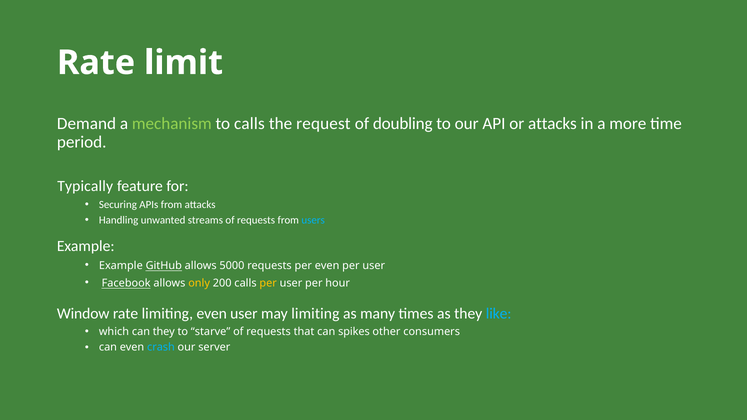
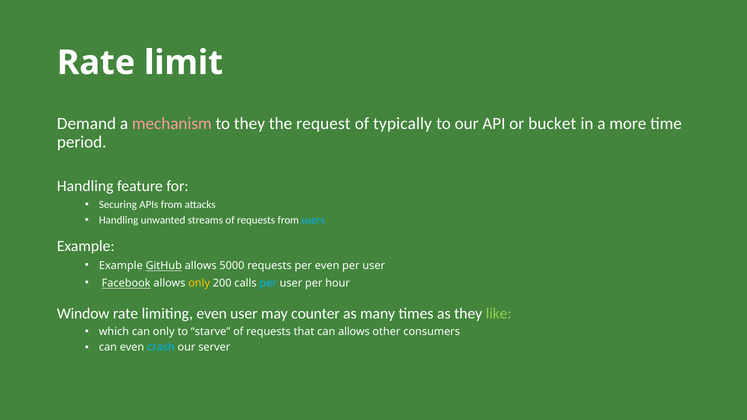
mechanism colour: light green -> pink (172, 124)
to calls: calls -> they (249, 124)
doubling: doubling -> typically (403, 124)
or attacks: attacks -> bucket (552, 124)
Typically: Typically -> Handling (85, 186)
per colour: yellow -> light blue (268, 283)
may limiting: limiting -> counter (316, 314)
like colour: light blue -> light green (499, 314)
can they: they -> only (164, 332)
can spikes: spikes -> allows (354, 332)
